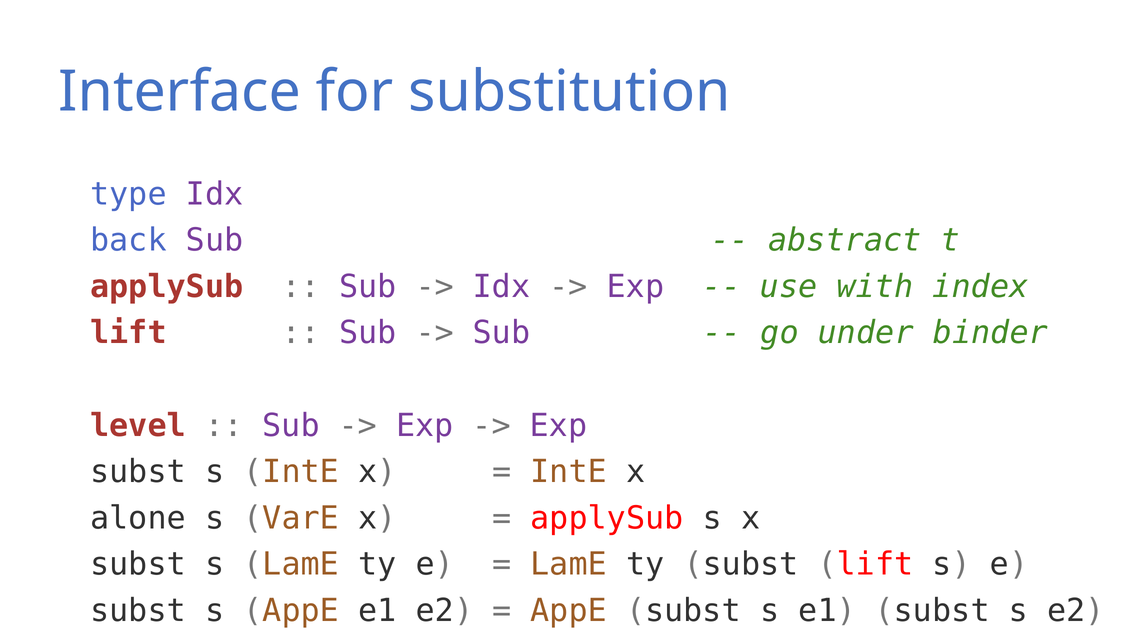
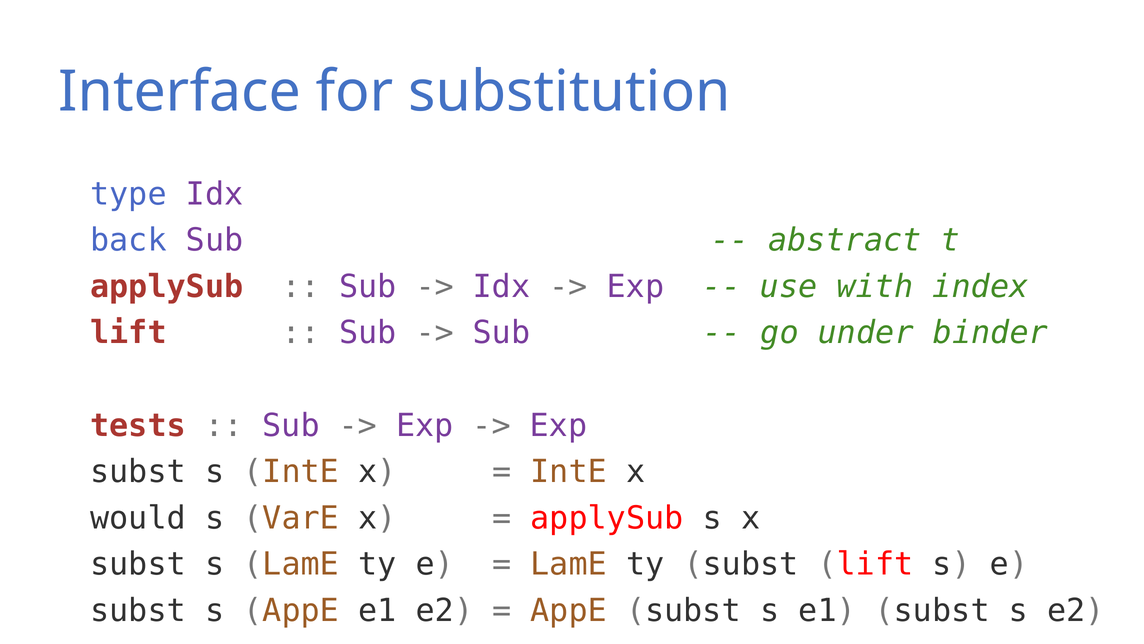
level: level -> tests (138, 425)
alone: alone -> would (138, 518)
